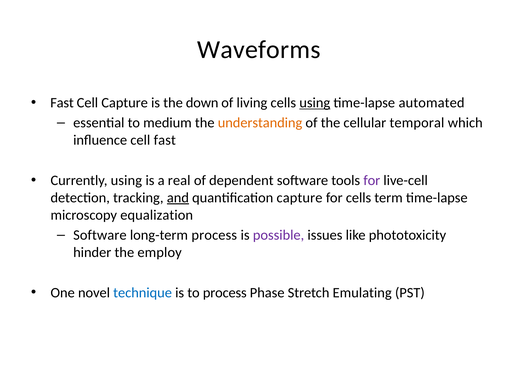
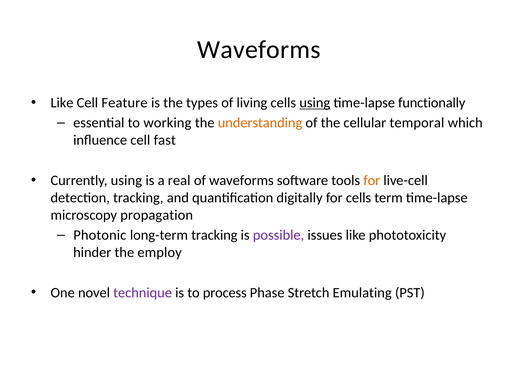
Fast: Fast -> Like (62, 103)
Cell Capture: Capture -> Feature (125, 103)
down: down -> types (202, 103)
automated: automated -> functionally (432, 103)
medium: medium -> working (167, 123)
of dependent: dependent -> waveforms (241, 181)
for colour: purple -> orange (372, 181)
and underline: present -> none (178, 198)
quantification capture: capture -> digitally (300, 198)
equalization: equalization -> propagation (157, 215)
Software: Software -> Photonic (100, 235)
long-term process: process -> tracking (214, 235)
technique colour: blue -> purple (143, 293)
